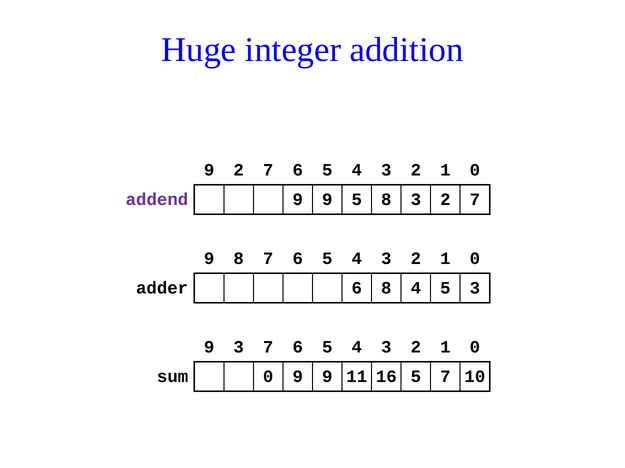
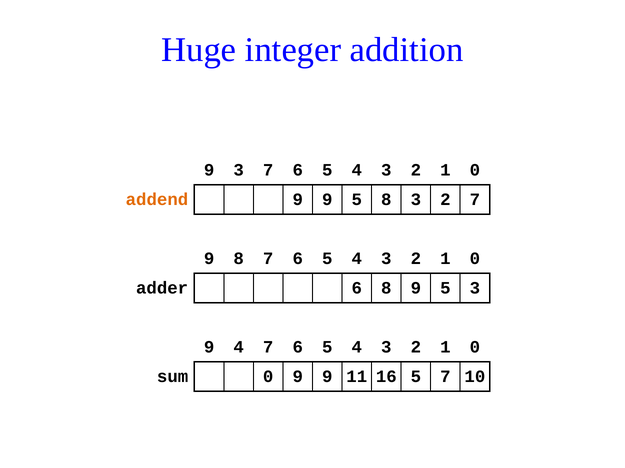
9 2: 2 -> 3 (239, 171)
addend colour: purple -> orange (157, 200)
8 4: 4 -> 9 (416, 289)
9 3: 3 -> 4 (239, 348)
